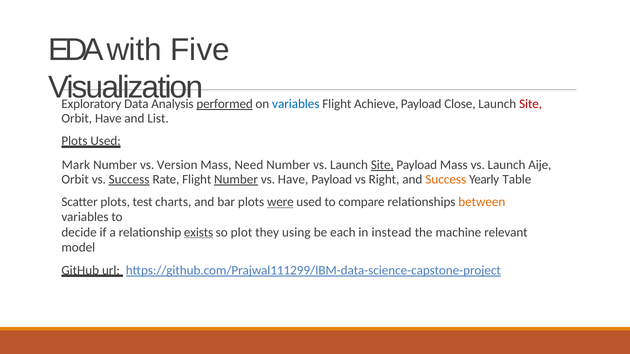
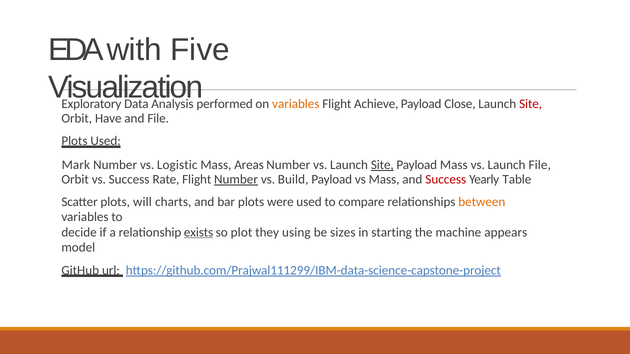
performed underline: present -> none (225, 104)
variables colour: blue -> orange (296, 104)
and List: List -> File (158, 119)
Version: Version -> Logistic (177, 165)
Need: Need -> Areas (249, 165)
Launch Aije: Aije -> File (540, 165)
Success underline: present -> none (129, 180)
vs Have: Have -> Build (293, 180)
vs Right: Right -> Mass (384, 180)
Success colour: orange -> red (446, 180)
test: test -> will (142, 202)
were underline: present -> none (280, 202)
each: each -> sizes (343, 232)
instead: instead -> starting (392, 232)
relevant: relevant -> appears (506, 232)
